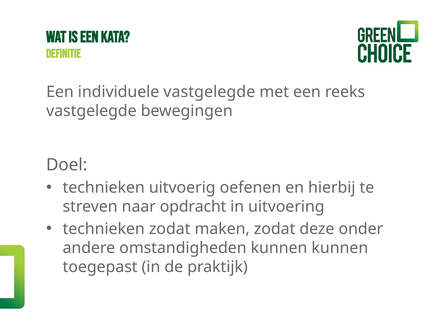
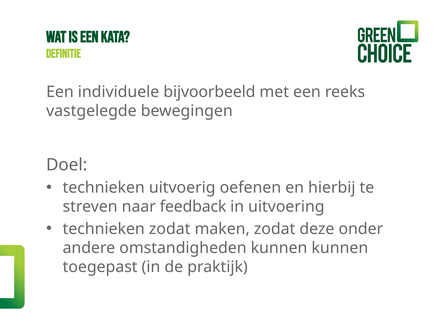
individuele vastgelegde: vastgelegde -> bijvoorbeeld (209, 92)
opdracht: opdracht -> feedback (193, 207)
